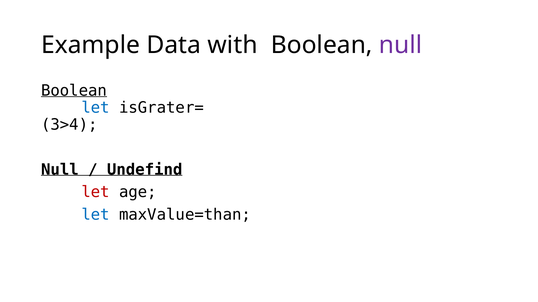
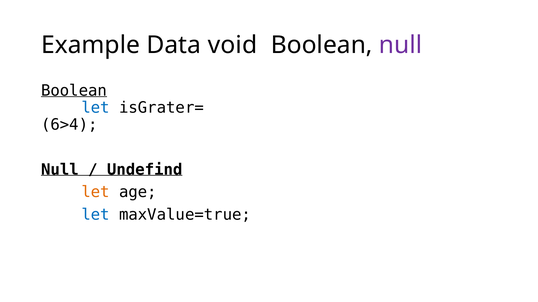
with: with -> void (233, 45)
3>4: 3>4 -> 6>4 (69, 125)
let colour: red -> orange (96, 193)
maxValue=than: maxValue=than -> maxValue=true (185, 215)
